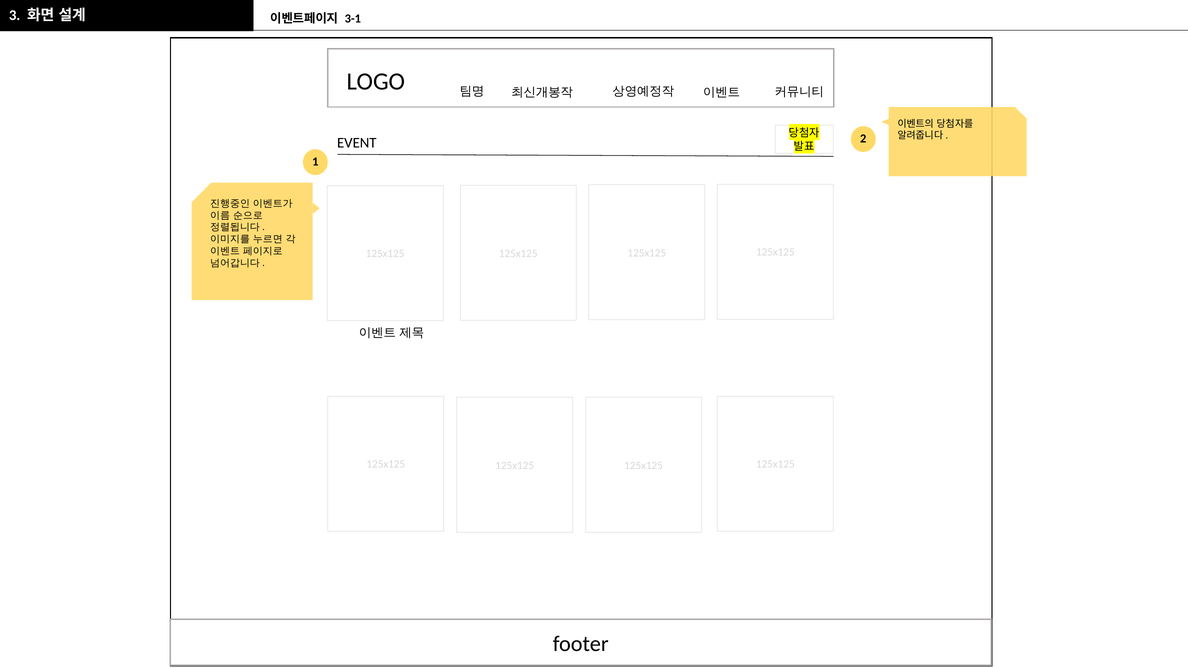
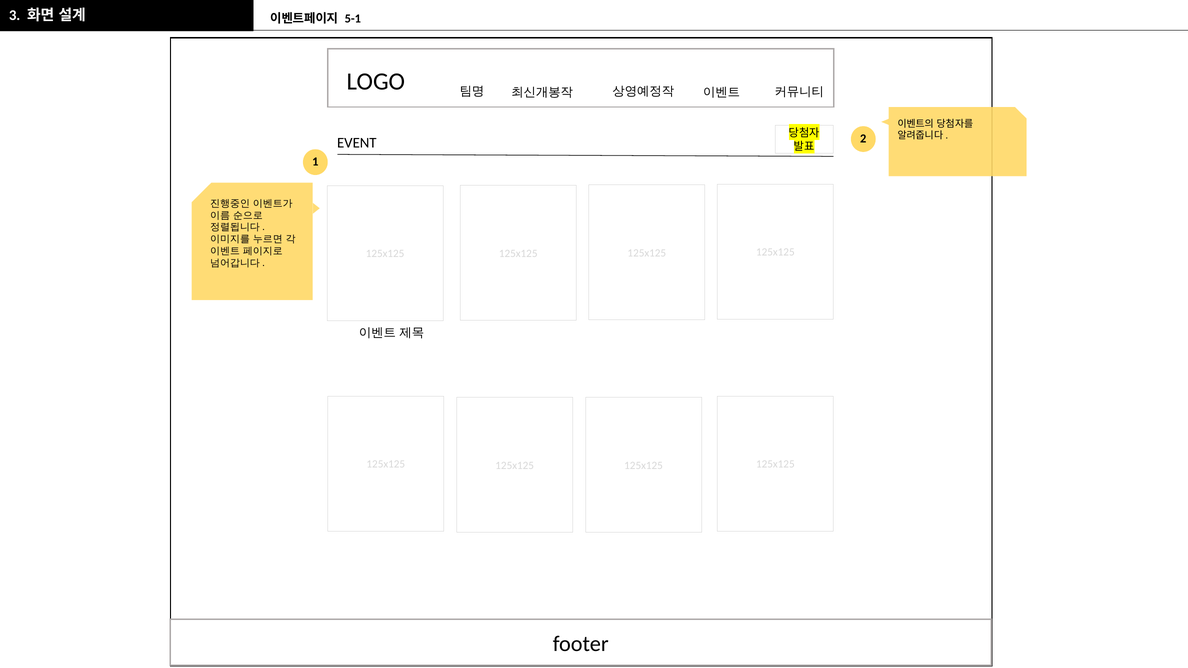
3-1: 3-1 -> 5-1 (353, 19)
